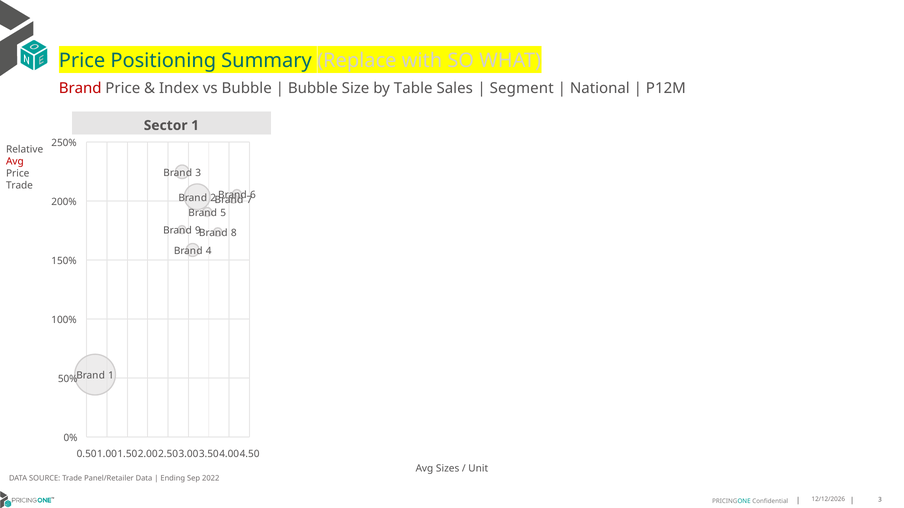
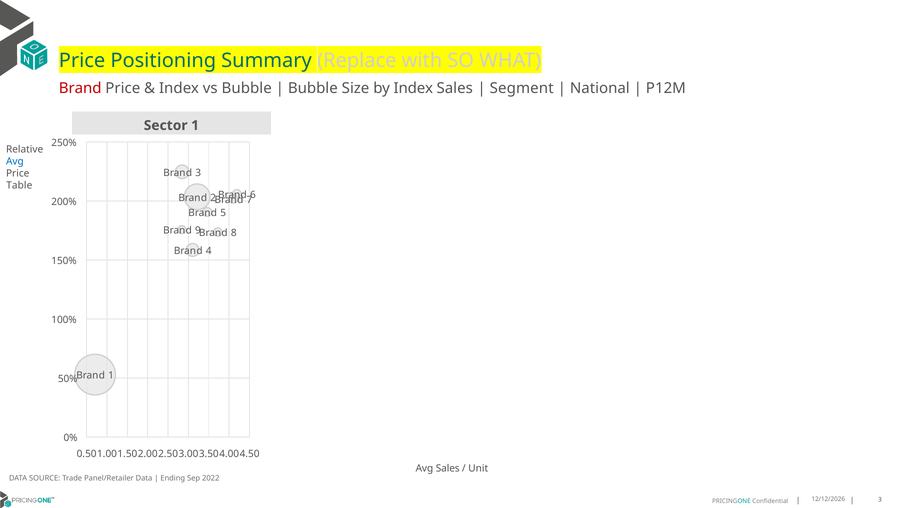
by Table: Table -> Index (413, 88)
Avg colour: red -> blue (15, 162)
Trade: Trade -> Table (19, 186)
Avg Sizes: Sizes -> Sales (448, 469)
